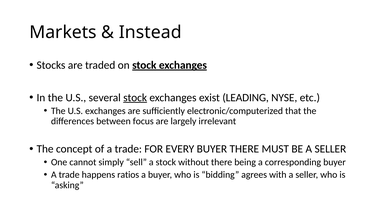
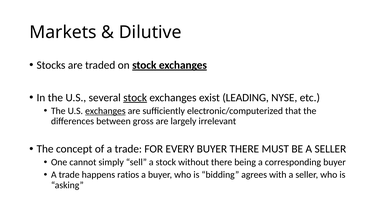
Instead: Instead -> Dilutive (150, 32)
exchanges underline: none -> present (105, 111)
focus: focus -> gross (143, 121)
